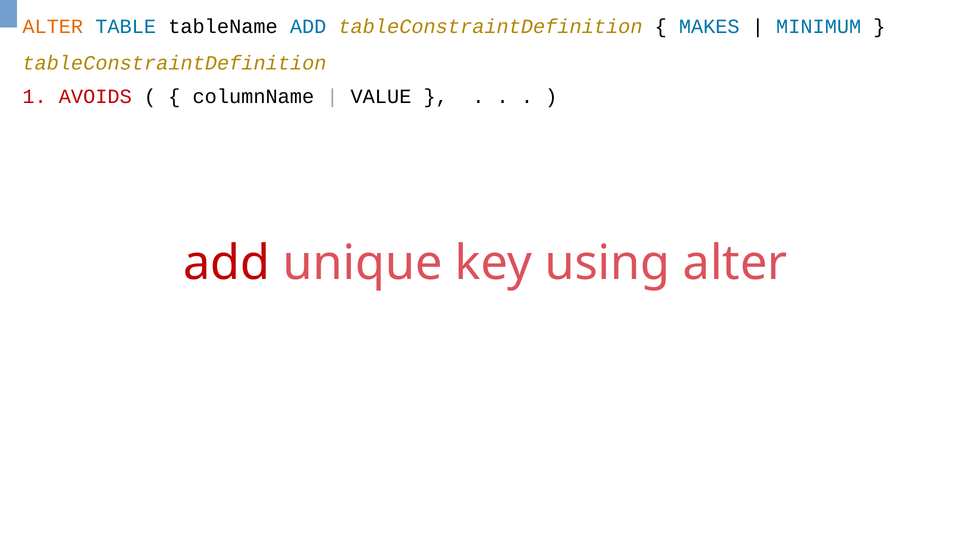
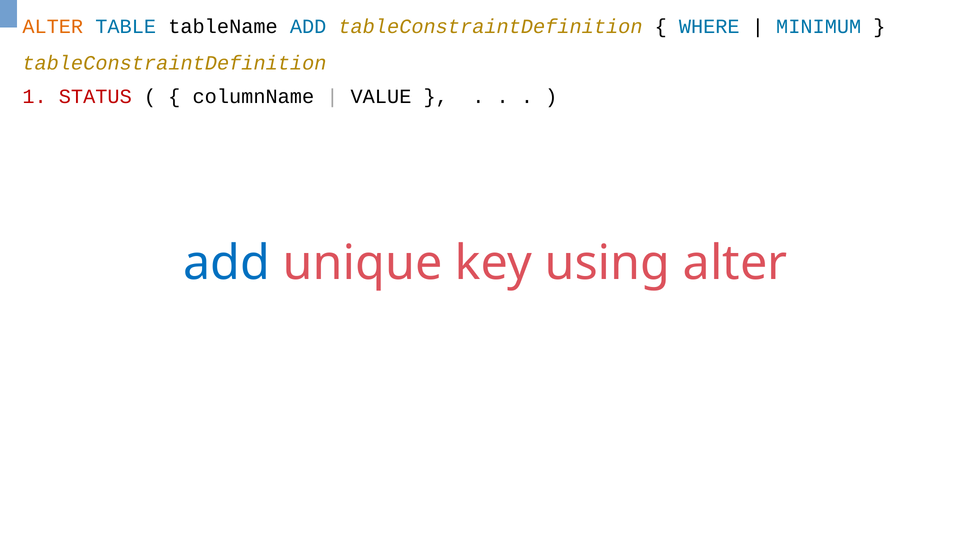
MAKES: MAKES -> WHERE (709, 26)
AVOIDS: AVOIDS -> STATUS (95, 97)
add colour: red -> blue (227, 263)
